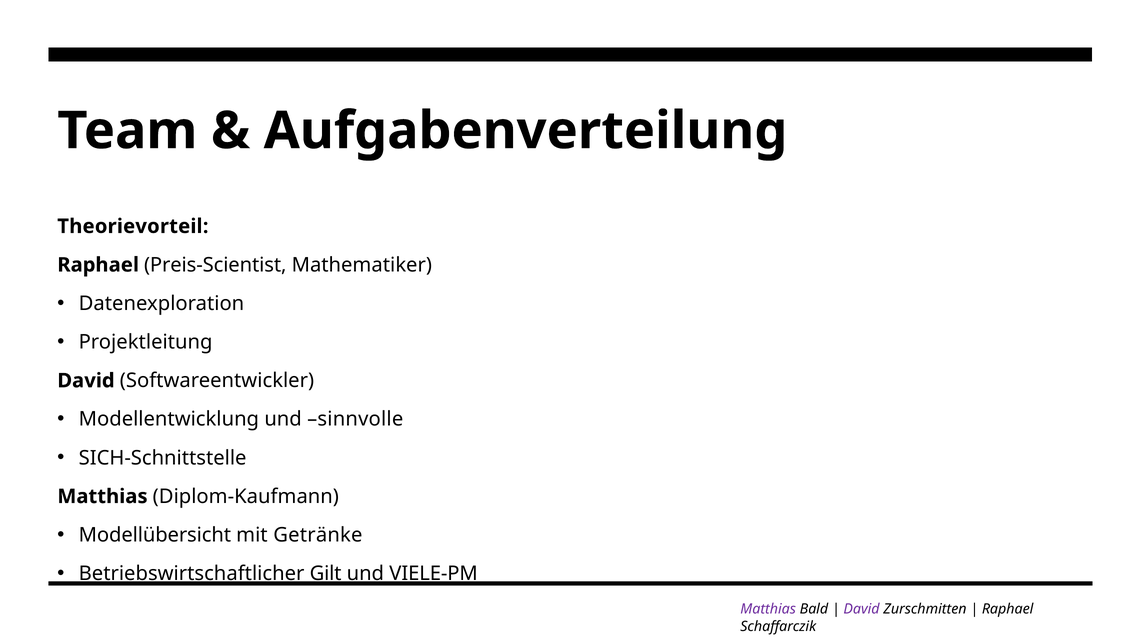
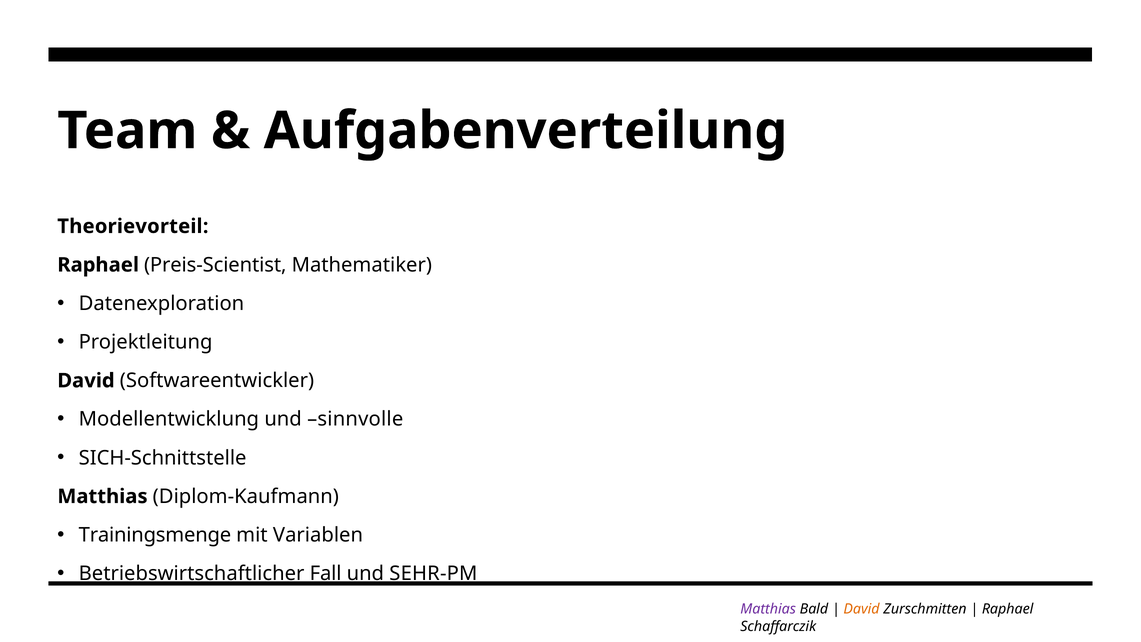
Modellübersicht: Modellübersicht -> Trainingsmenge (155, 535)
Getränke: Getränke -> Variablen (318, 535)
Gilt: Gilt -> Fall (326, 573)
VIELE-PM: VIELE-PM -> SEHR-PM (433, 573)
David colour: purple -> orange (862, 609)
